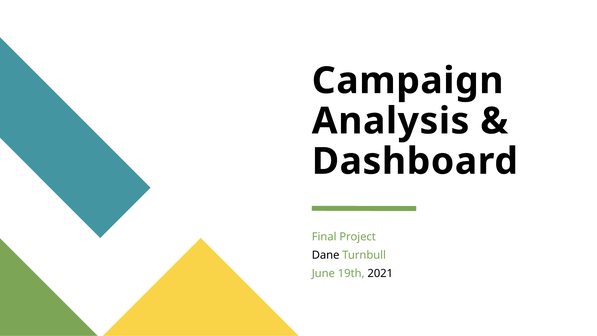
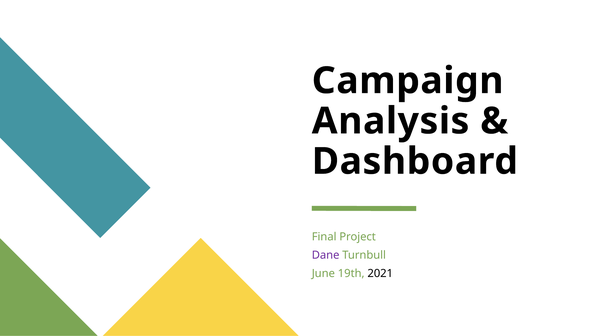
Dane colour: black -> purple (326, 255)
